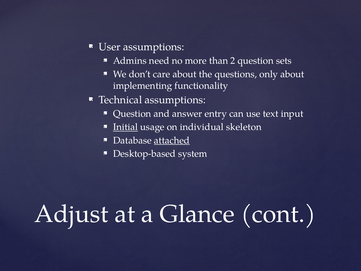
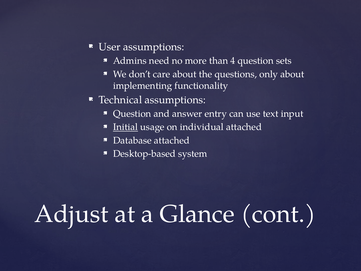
2: 2 -> 4 (233, 61)
individual skeleton: skeleton -> attached (244, 127)
attached underline: present -> none (172, 140)
